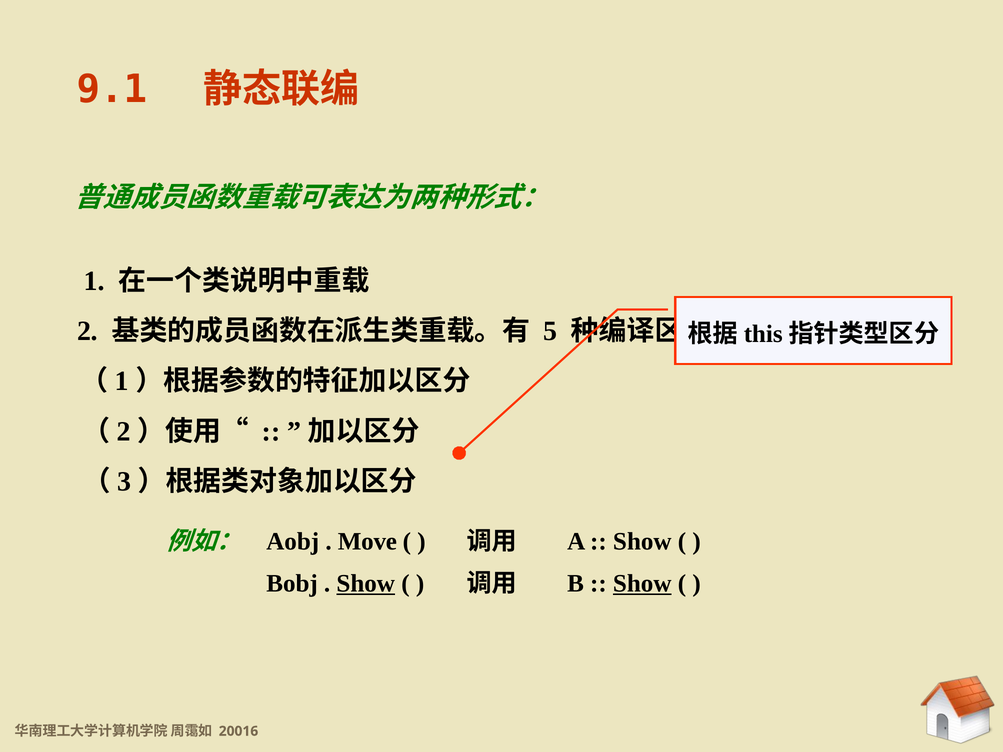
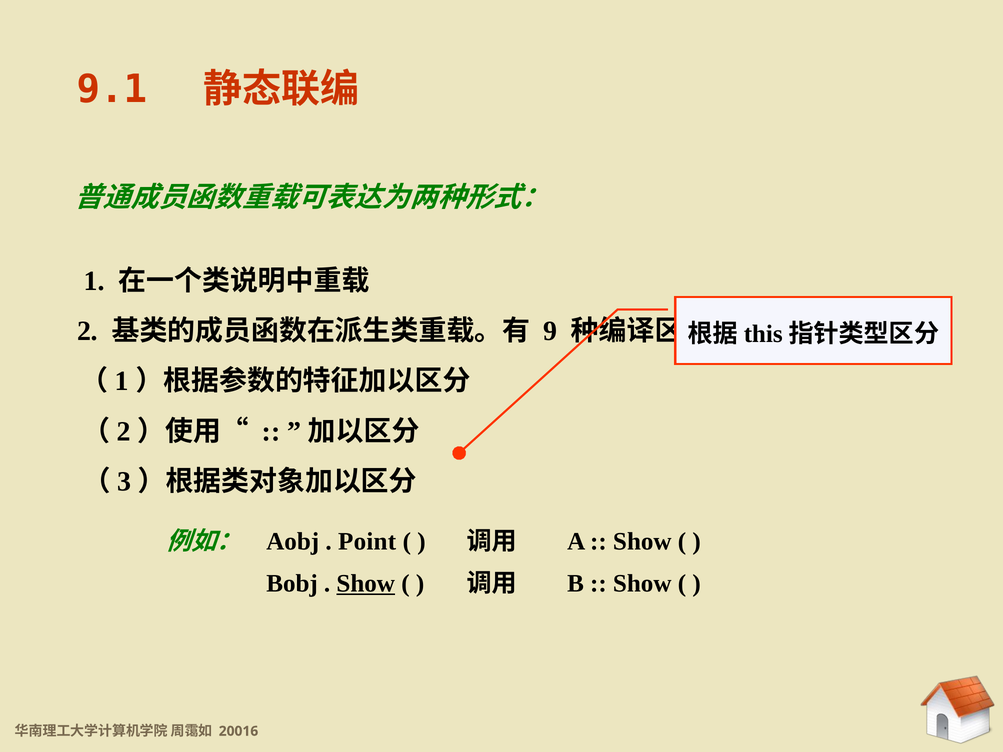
5: 5 -> 9 (550, 331)
Move: Move -> Point (367, 541)
Show underline: present -> none (642, 584)
